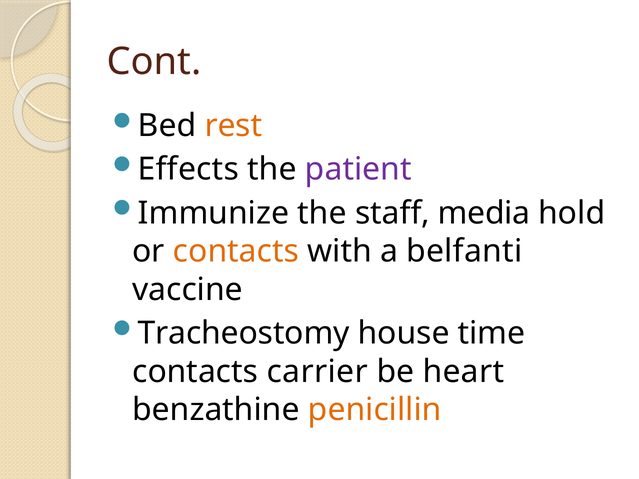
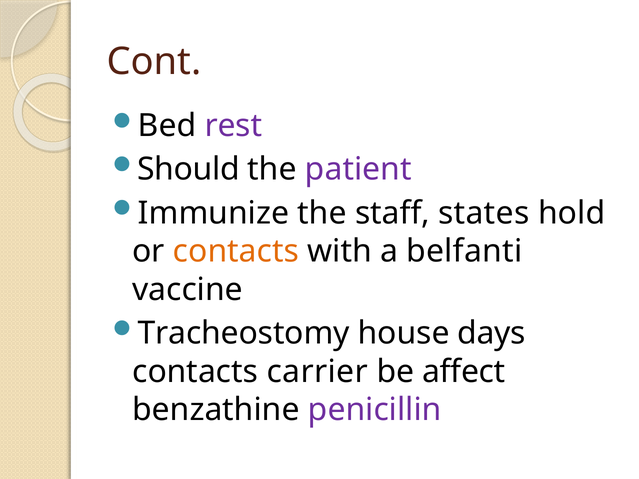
rest colour: orange -> purple (233, 126)
Effects: Effects -> Should (189, 169)
media: media -> states (484, 213)
time: time -> days (492, 333)
heart: heart -> affect (464, 372)
penicillin colour: orange -> purple (375, 410)
